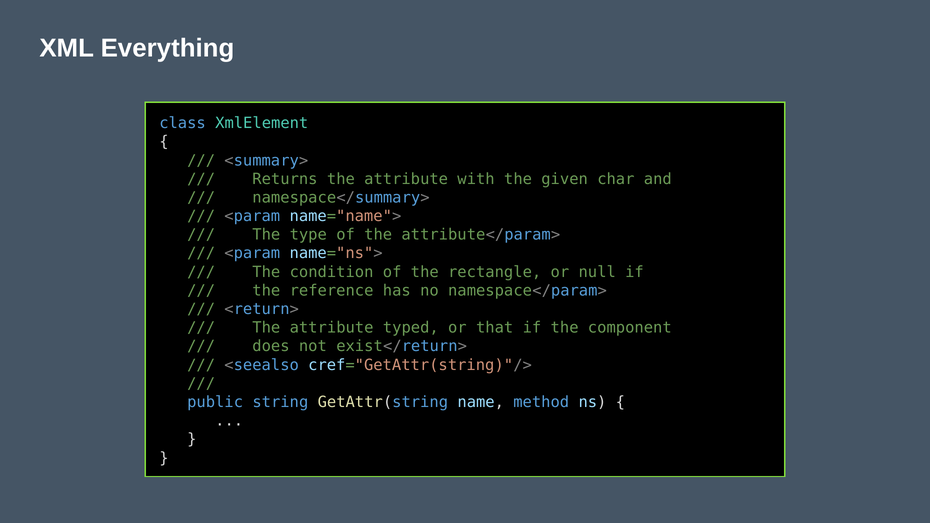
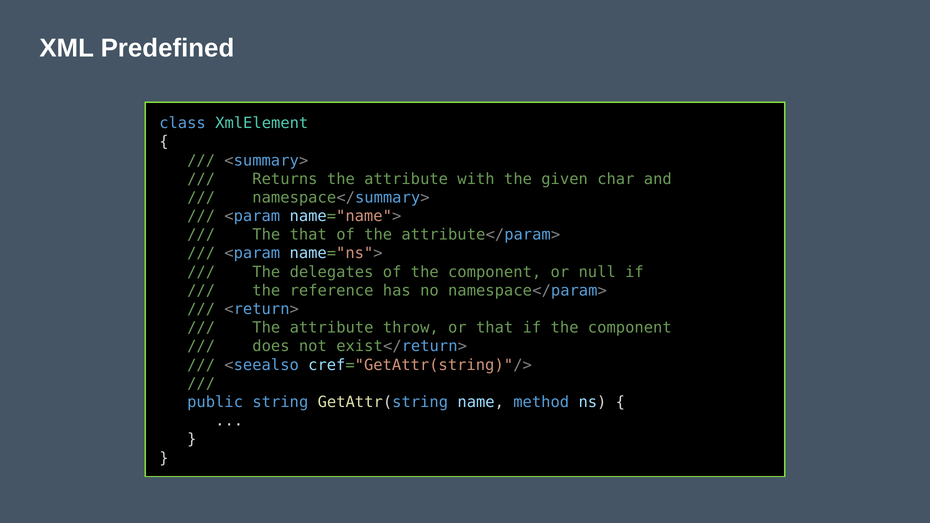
Everything: Everything -> Predefined (167, 48)
The type: type -> that (308, 235)
condition: condition -> delegates (332, 272)
of the rectangle: rectangle -> component (495, 272)
typed: typed -> throw (411, 328)
